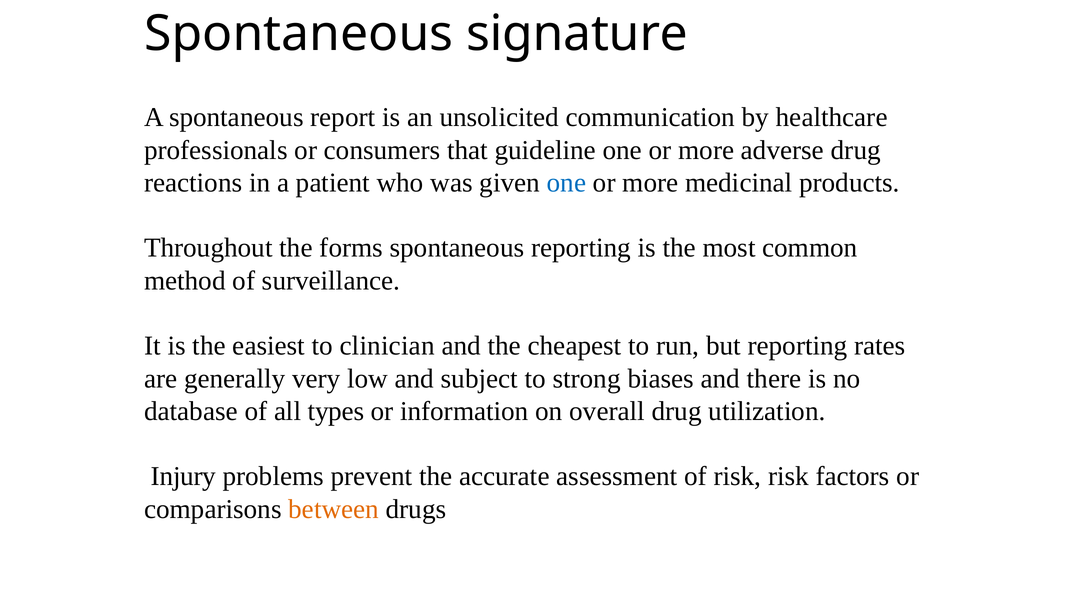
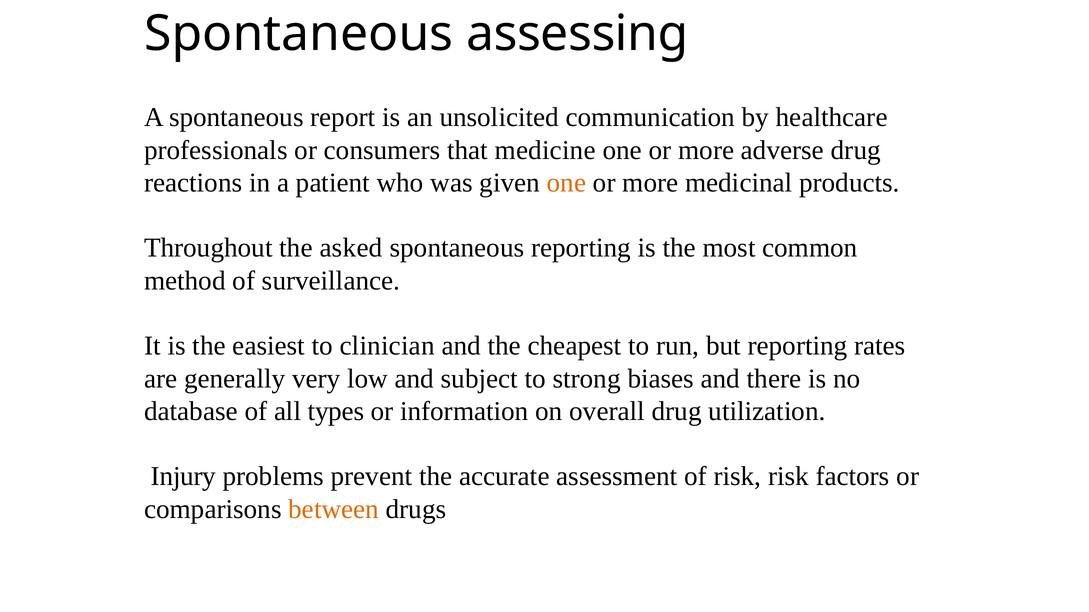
signature: signature -> assessing (577, 34)
guideline: guideline -> medicine (545, 150)
one colour: blue -> orange (566, 183)
forms: forms -> asked (351, 248)
